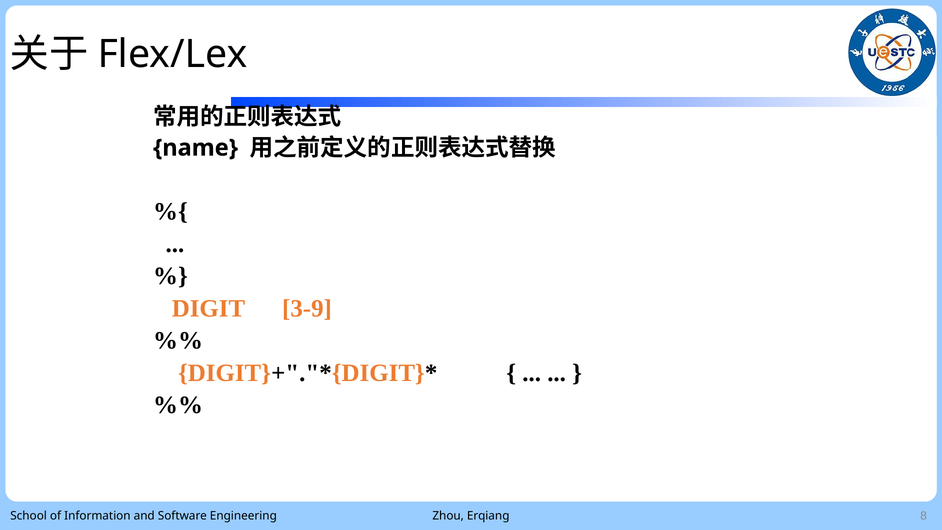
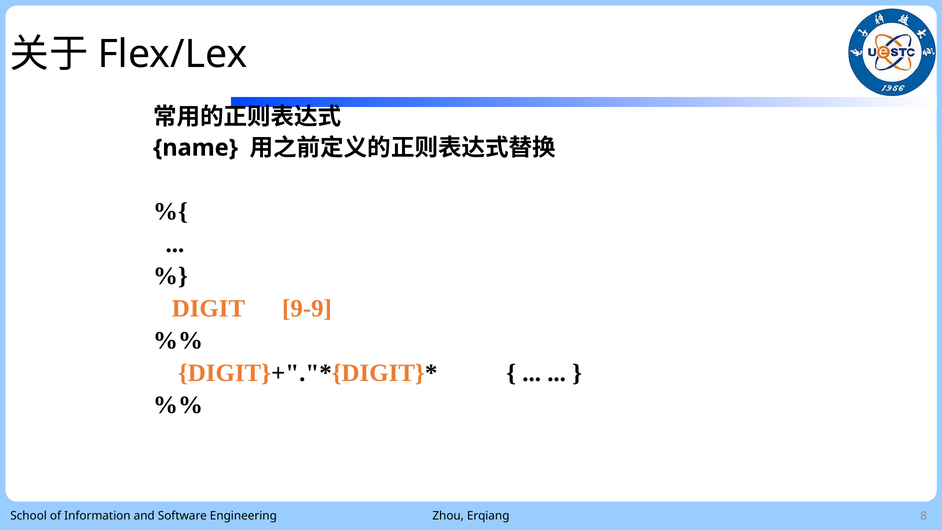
3-9: 3-9 -> 9-9 (307, 308)
